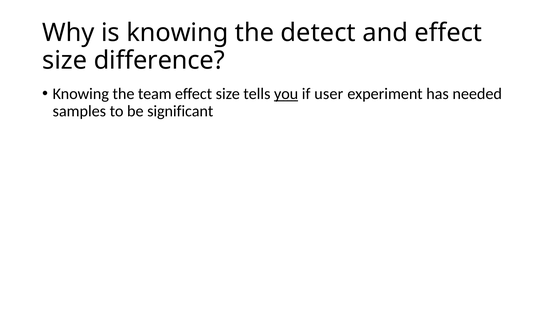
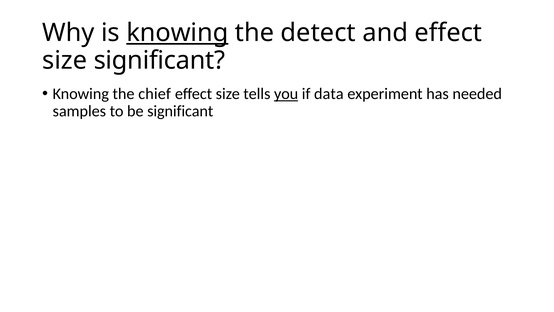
knowing underline: none -> present (177, 33)
size difference: difference -> significant (159, 60)
team: team -> chief (155, 94)
user: user -> data (329, 94)
